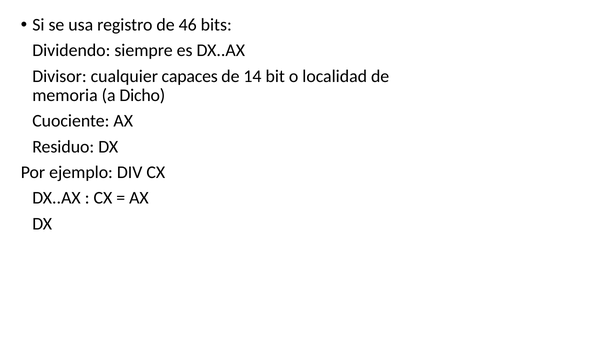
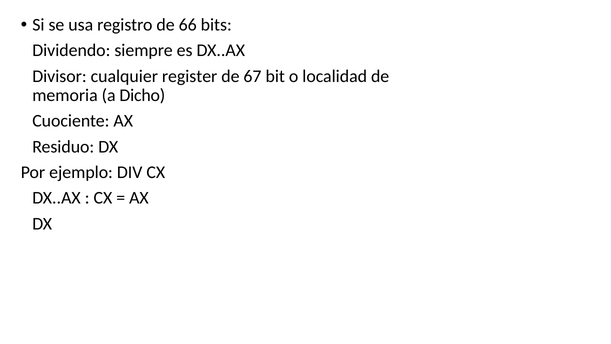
46: 46 -> 66 (188, 25)
capaces: capaces -> register (190, 76)
14: 14 -> 67 (252, 76)
